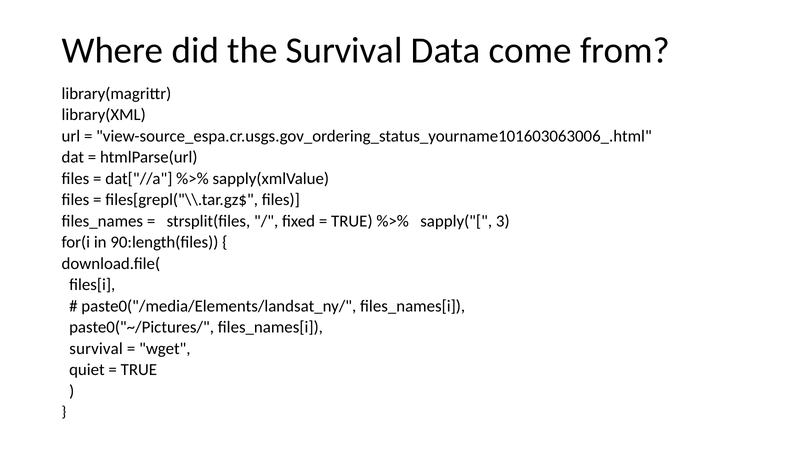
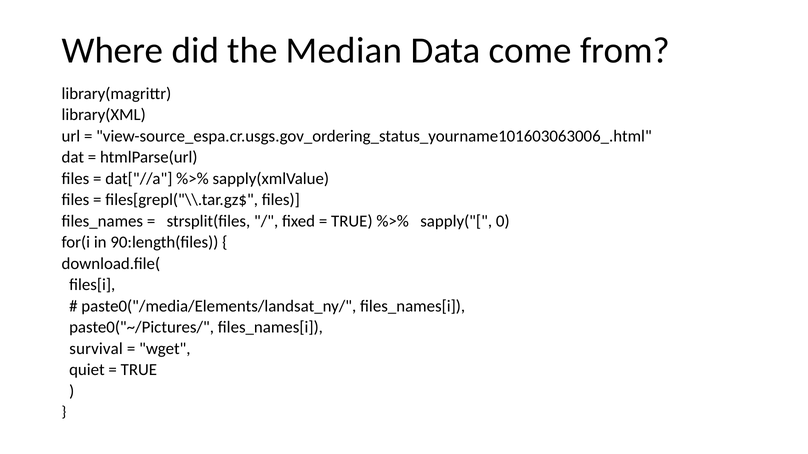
the Survival: Survival -> Median (344, 51)
3: 3 -> 0 (503, 221)
